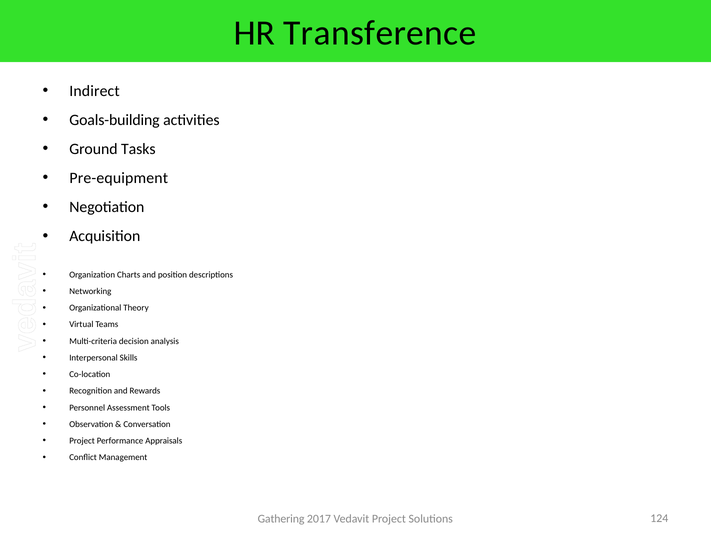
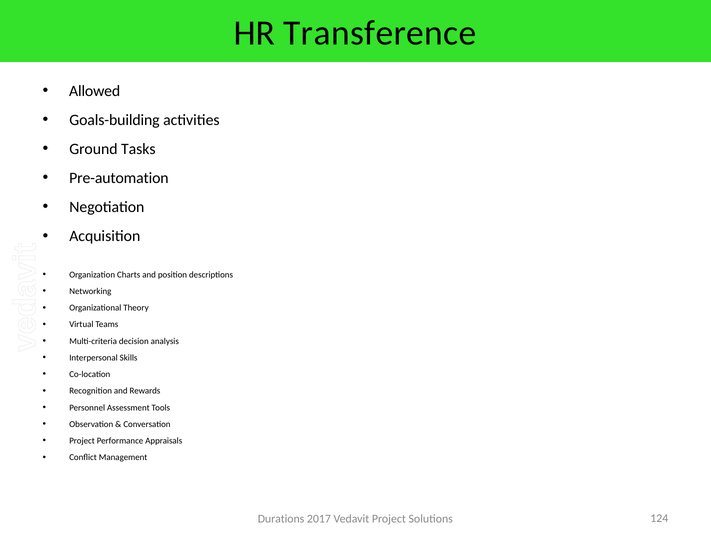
Indirect: Indirect -> Allowed (95, 91)
Pre-equipment: Pre-equipment -> Pre-automation (119, 178)
Gathering: Gathering -> Durations (281, 519)
